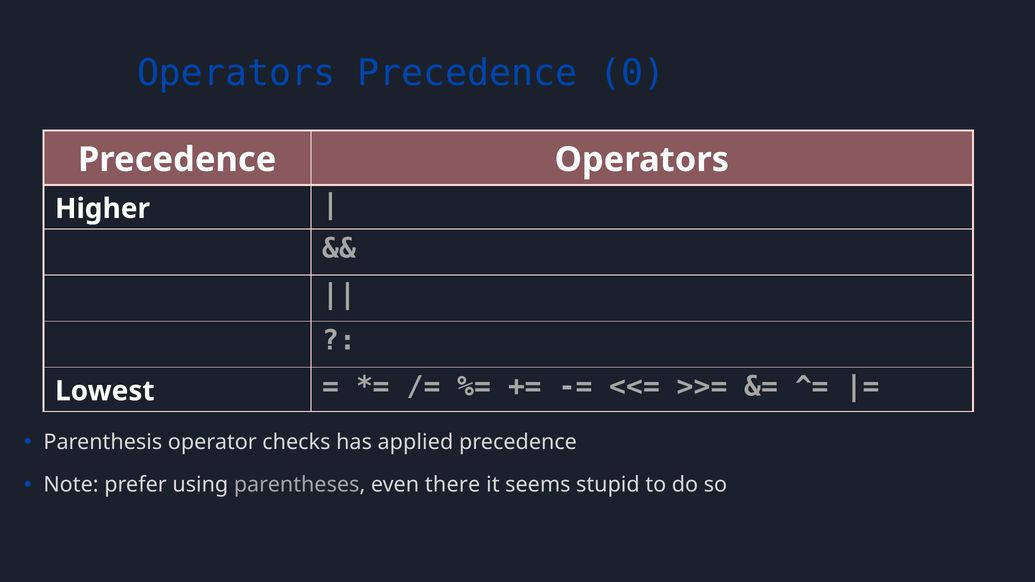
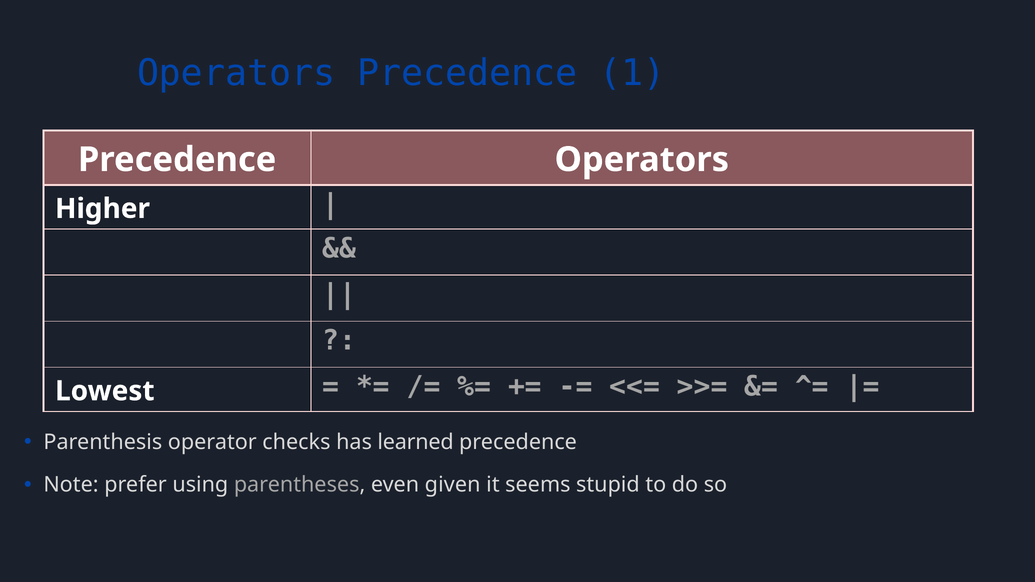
0: 0 -> 1 (632, 73)
applied: applied -> learned (416, 442)
there: there -> given (453, 485)
